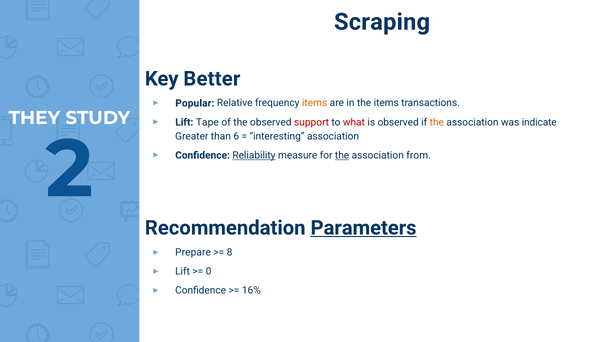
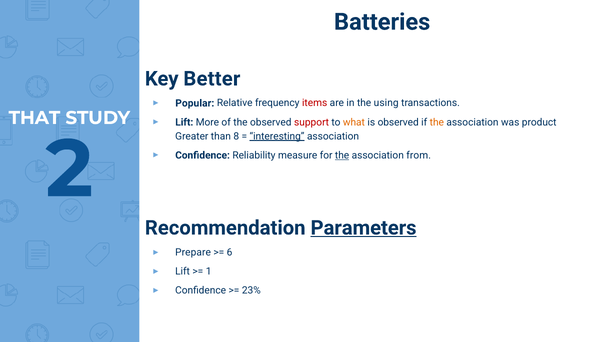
Scraping: Scraping -> Batteries (382, 22)
items colour: orange -> red (315, 103)
the items: items -> using (386, 103)
THEY: THEY -> THAT (34, 118)
Tape: Tape -> More (207, 122)
what colour: red -> orange (354, 122)
indicate: indicate -> product (539, 122)
6: 6 -> 8 (236, 136)
interesting underline: none -> present (277, 136)
Reliability underline: present -> none (254, 155)
8: 8 -> 6 (230, 252)
0: 0 -> 1 (209, 271)
16%: 16% -> 23% (251, 290)
